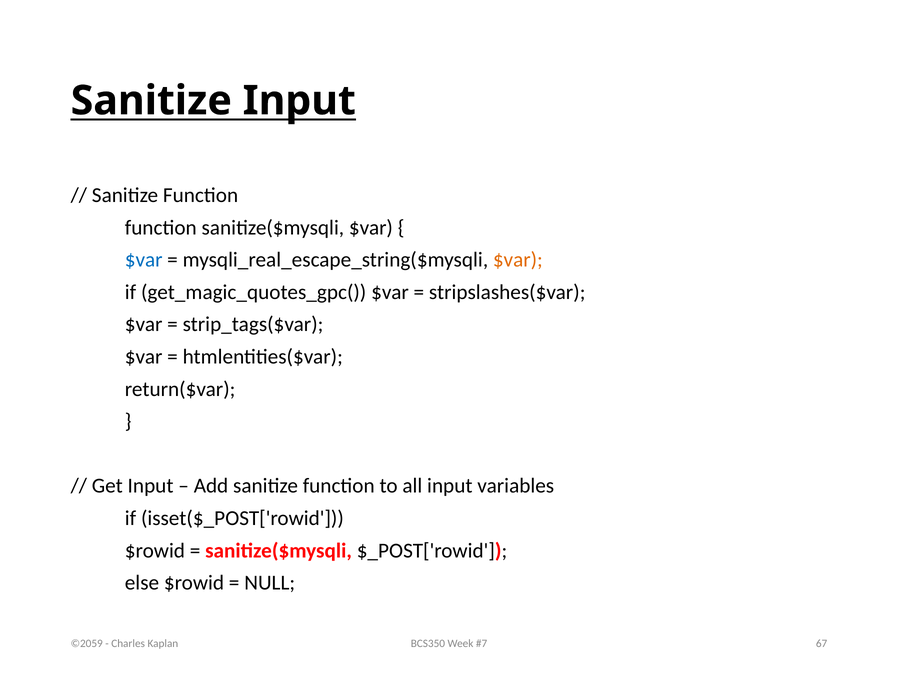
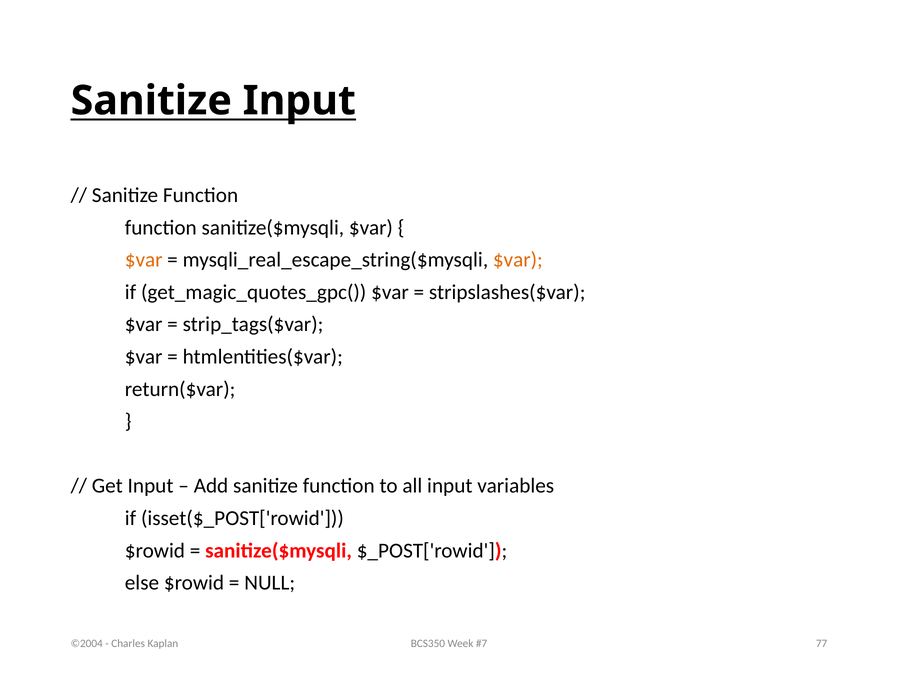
$var colour: blue -> orange (144, 260)
67: 67 -> 77 (822, 643)
©2059: ©2059 -> ©2004 (87, 643)
